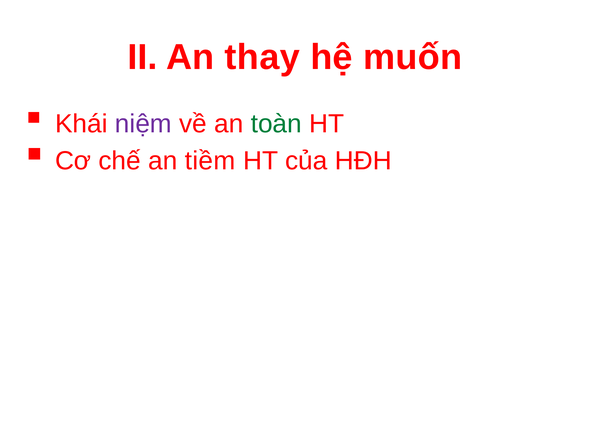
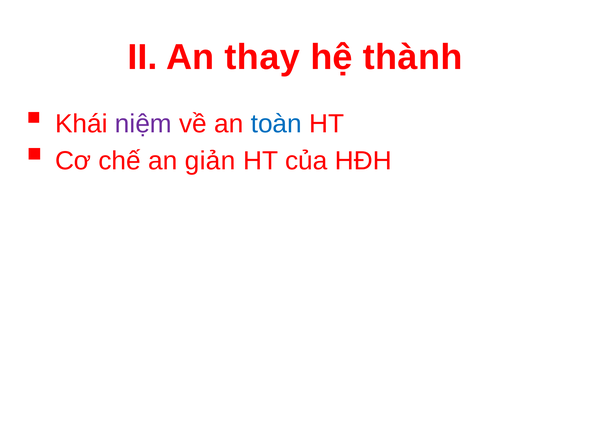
muốn: muốn -> thành (413, 57)
toàn colour: green -> blue (276, 124)
tiềm: tiềm -> giản (210, 161)
